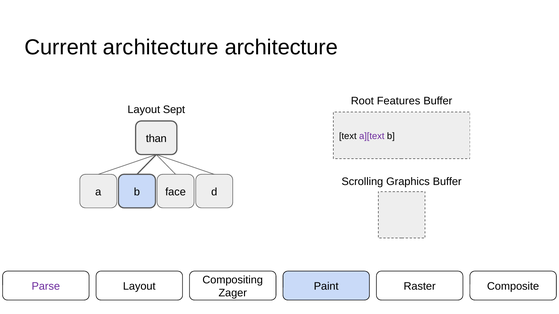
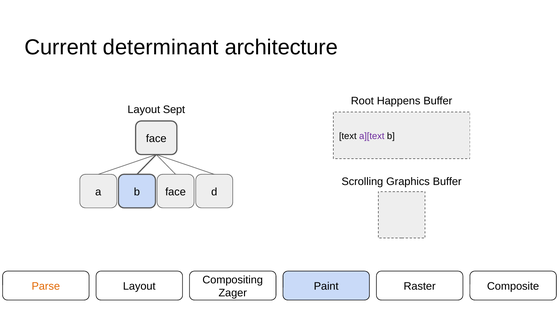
Current architecture: architecture -> determinant (161, 47)
Features: Features -> Happens (399, 101)
than: than -> face (156, 139)
Parse colour: purple -> orange (46, 287)
